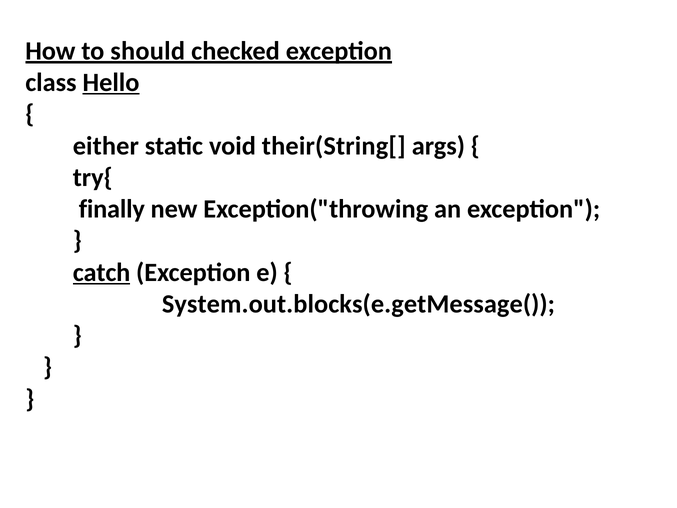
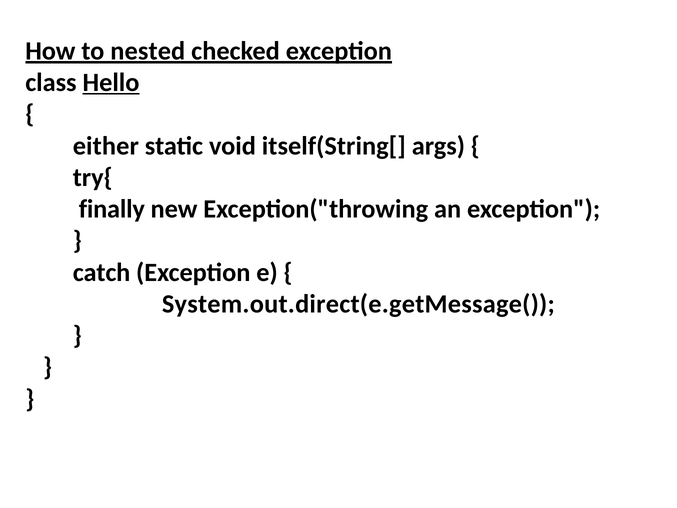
should: should -> nested (148, 51)
their(String[: their(String[ -> itself(String[ (334, 146)
catch underline: present -> none (102, 272)
System.out.blocks(e.getMessage(: System.out.blocks(e.getMessage( -> System.out.direct(e.getMessage( (358, 304)
